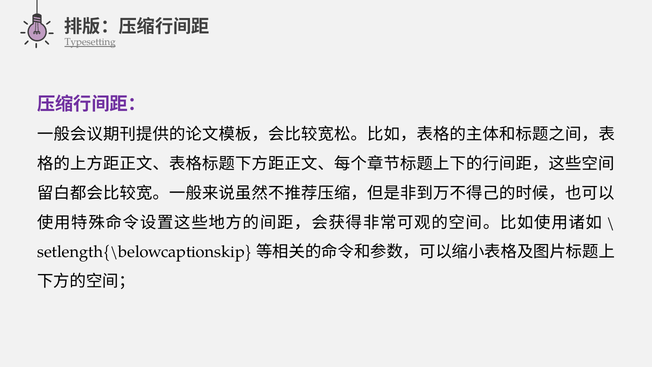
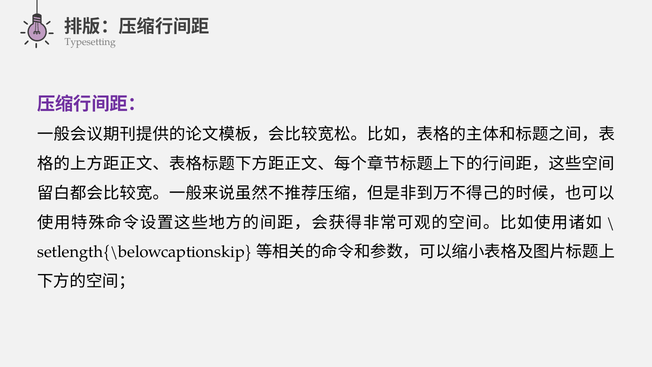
Typesetting underline: present -> none (90, 42)
